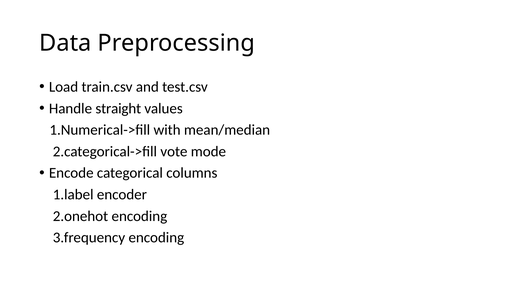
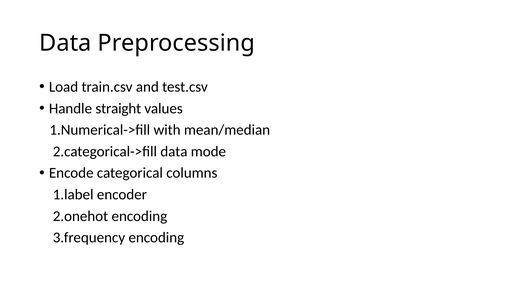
2.categorical->fill vote: vote -> data (174, 152)
